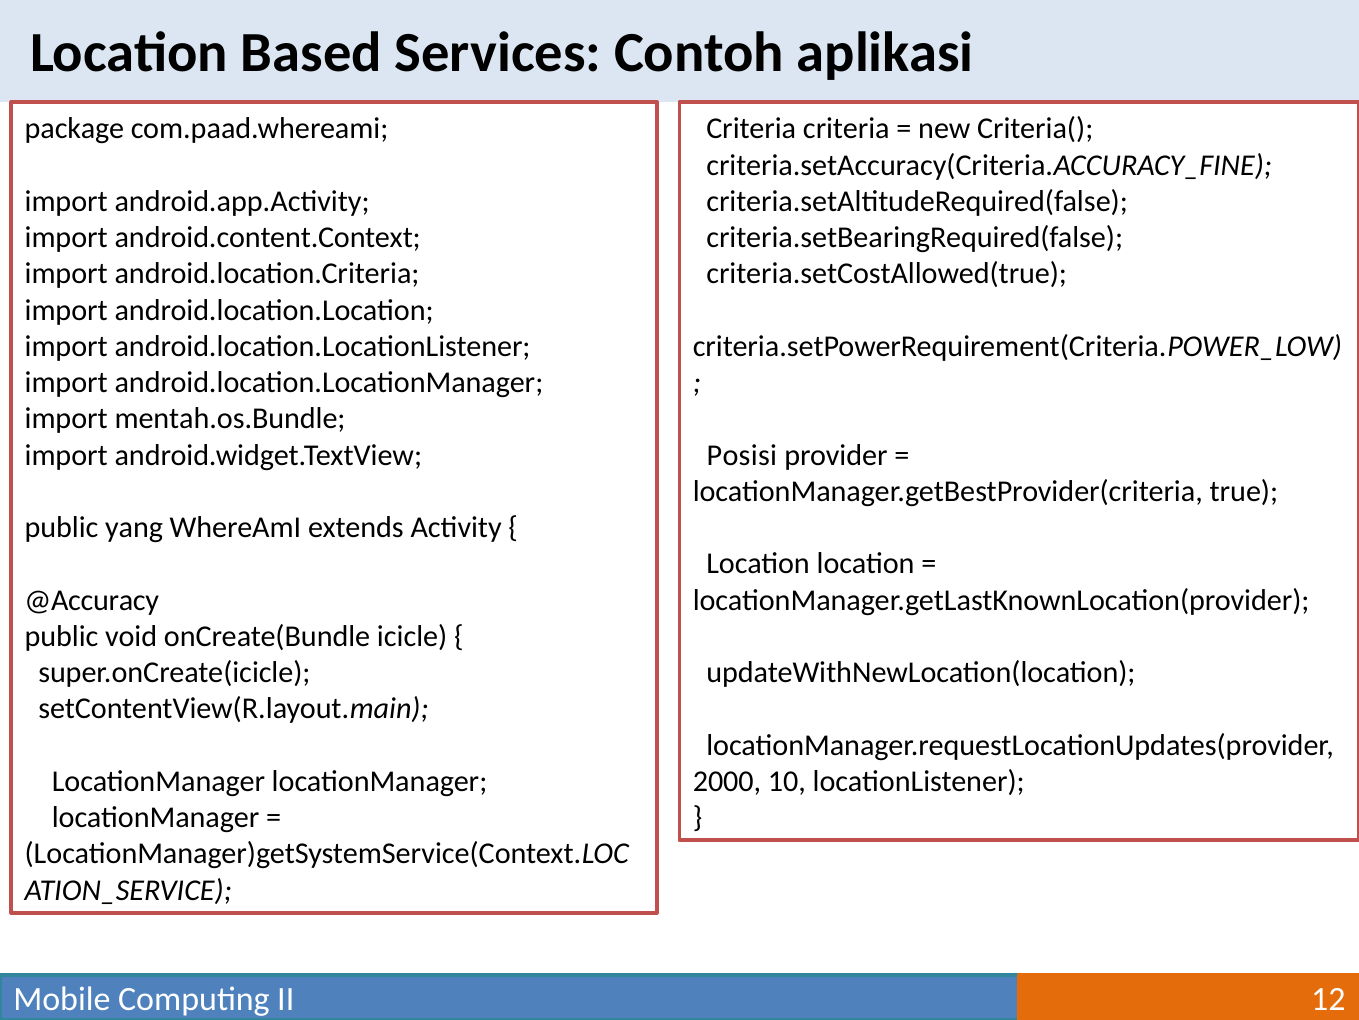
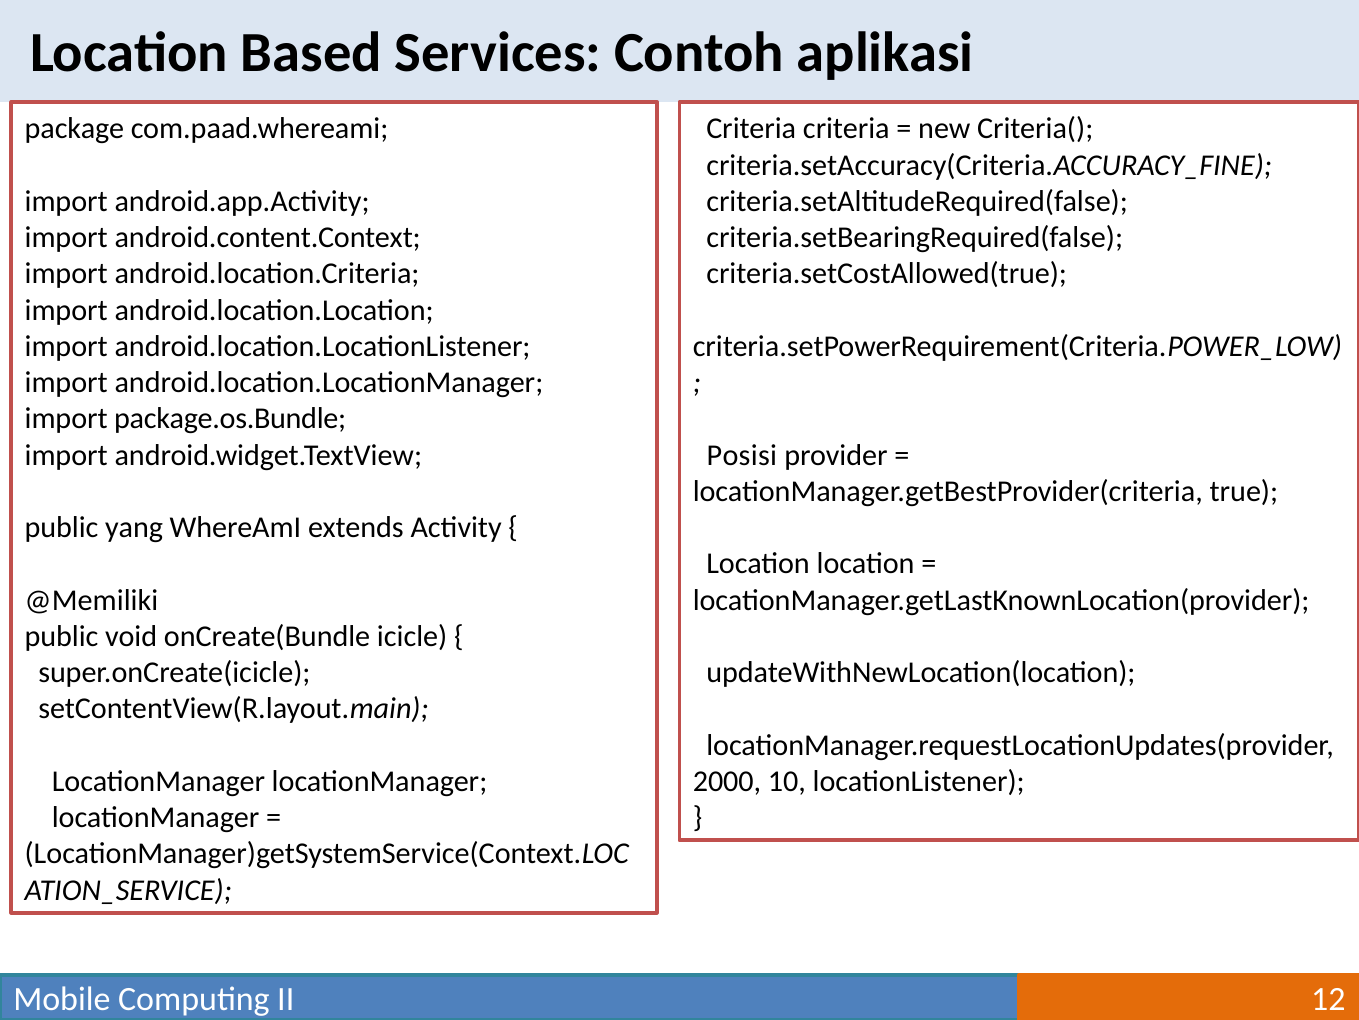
mentah.os.Bundle: mentah.os.Bundle -> package.os.Bundle (230, 419)
@Accuracy: @Accuracy -> @Memiliki (92, 600)
